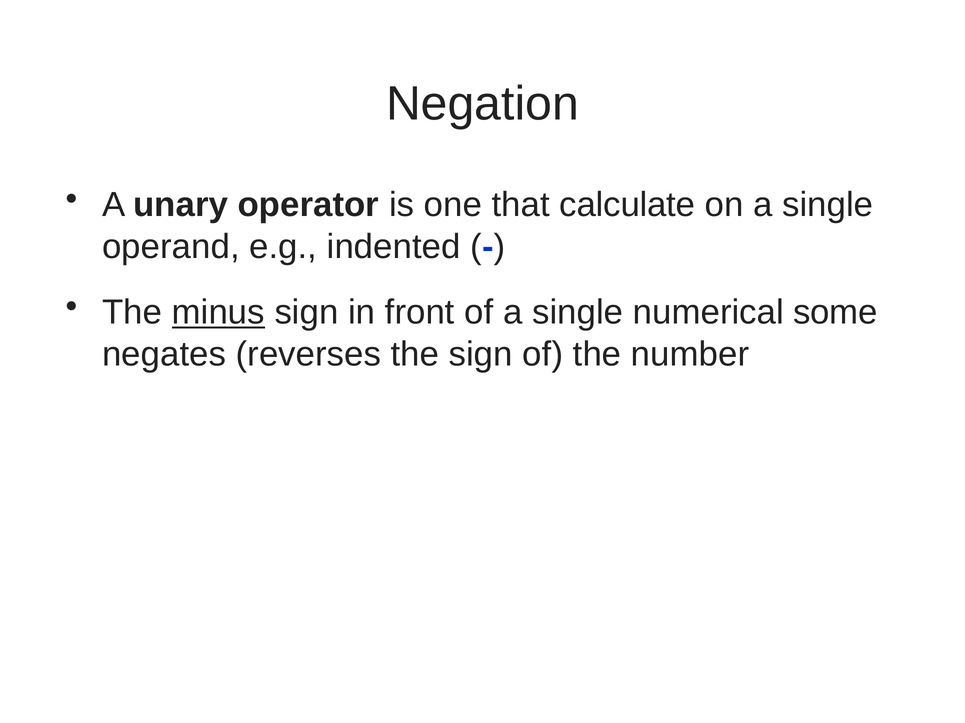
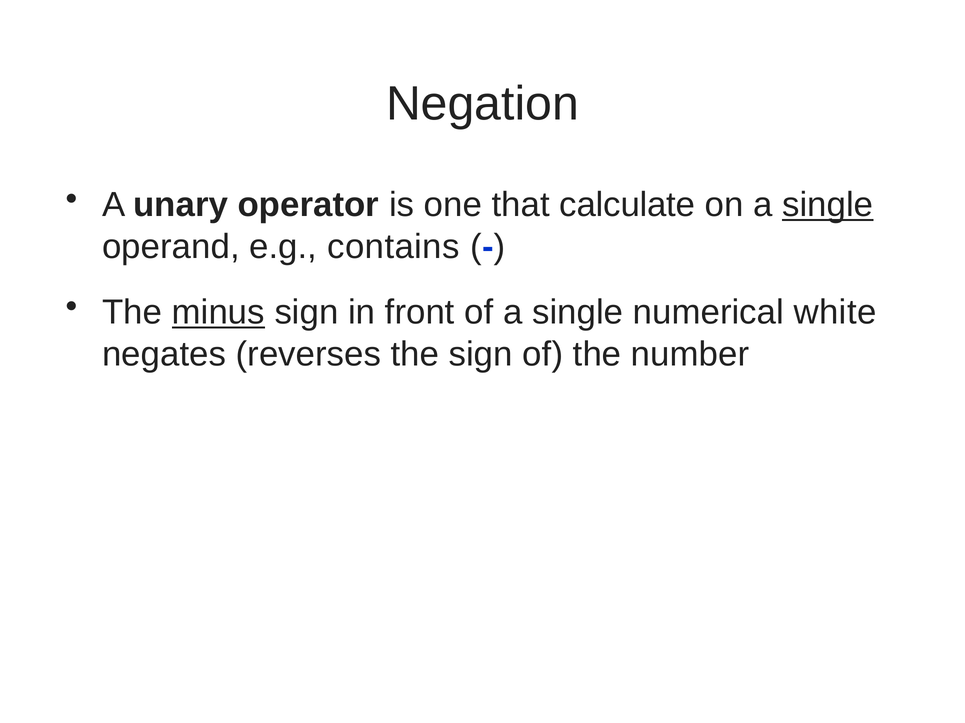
single underline: none -> present (828, 205)
indented: indented -> contains (394, 247)
some: some -> white (835, 313)
